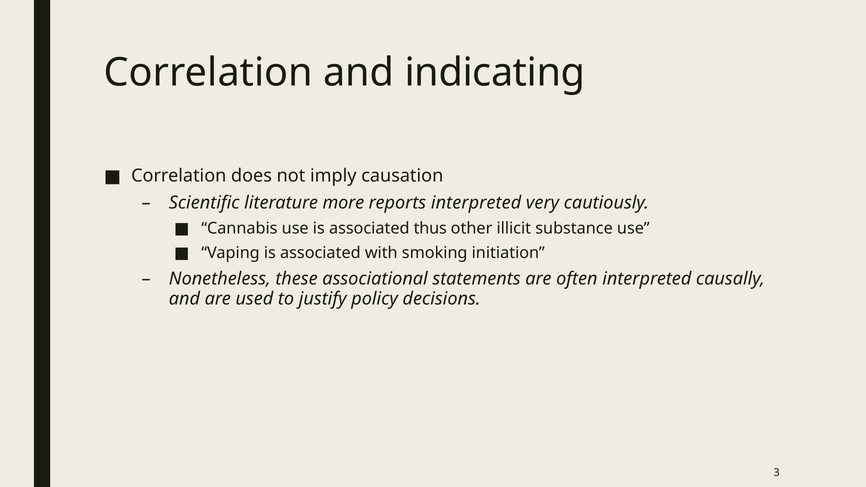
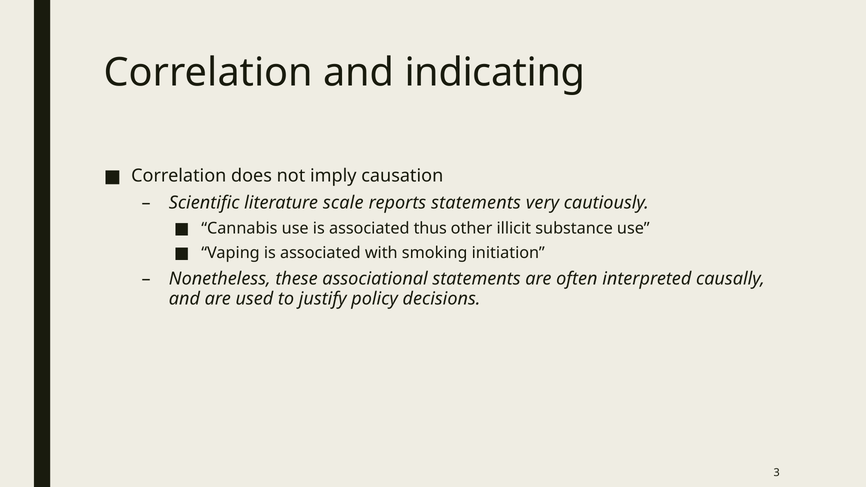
more: more -> scale (343, 203)
reports interpreted: interpreted -> statements (476, 203)
